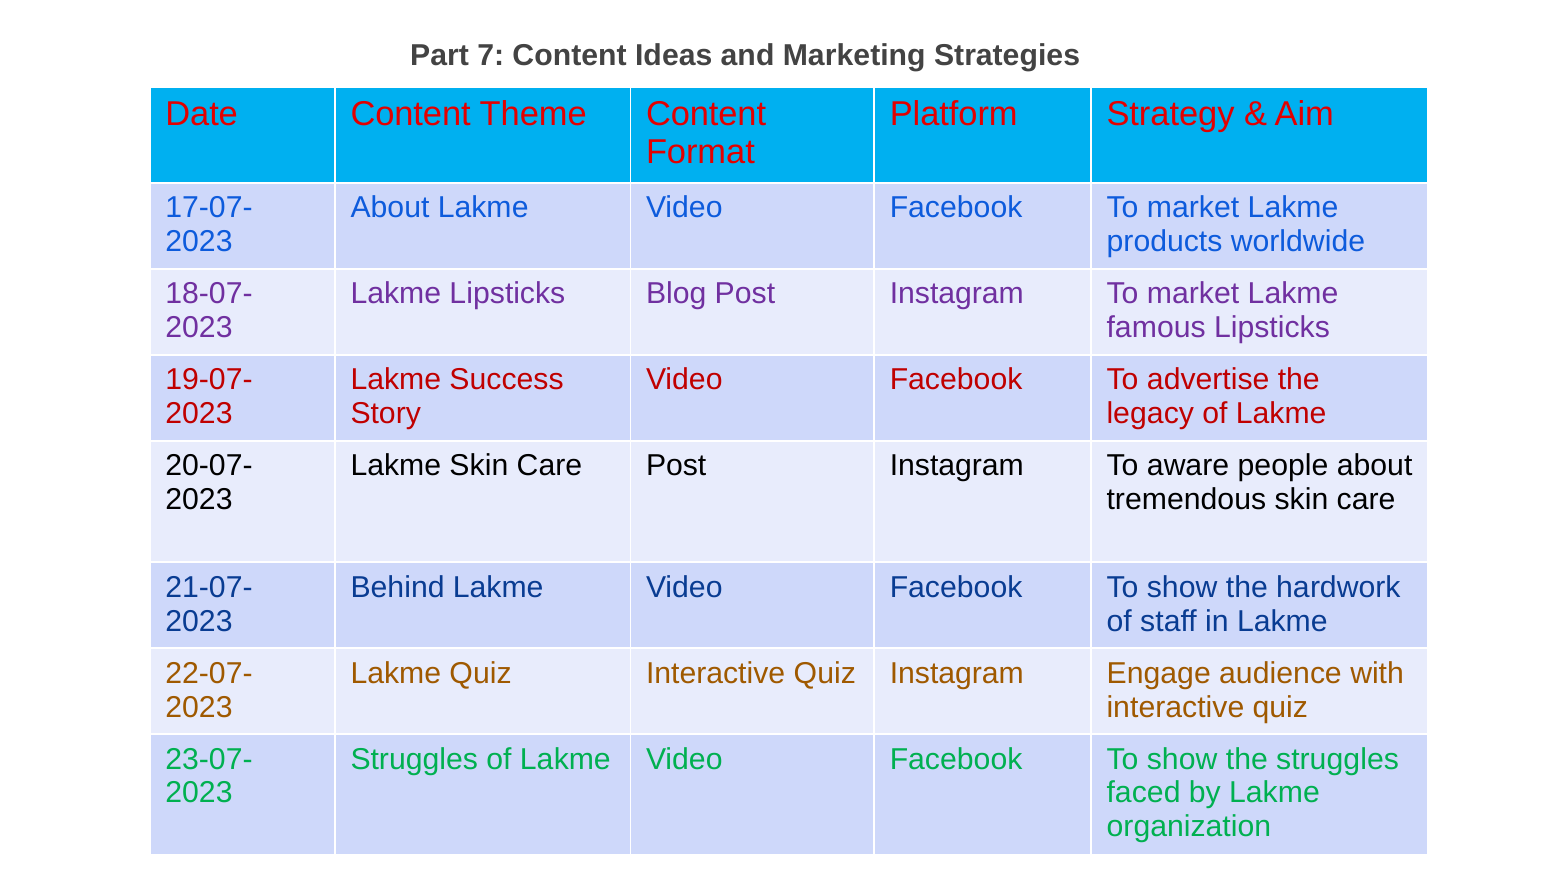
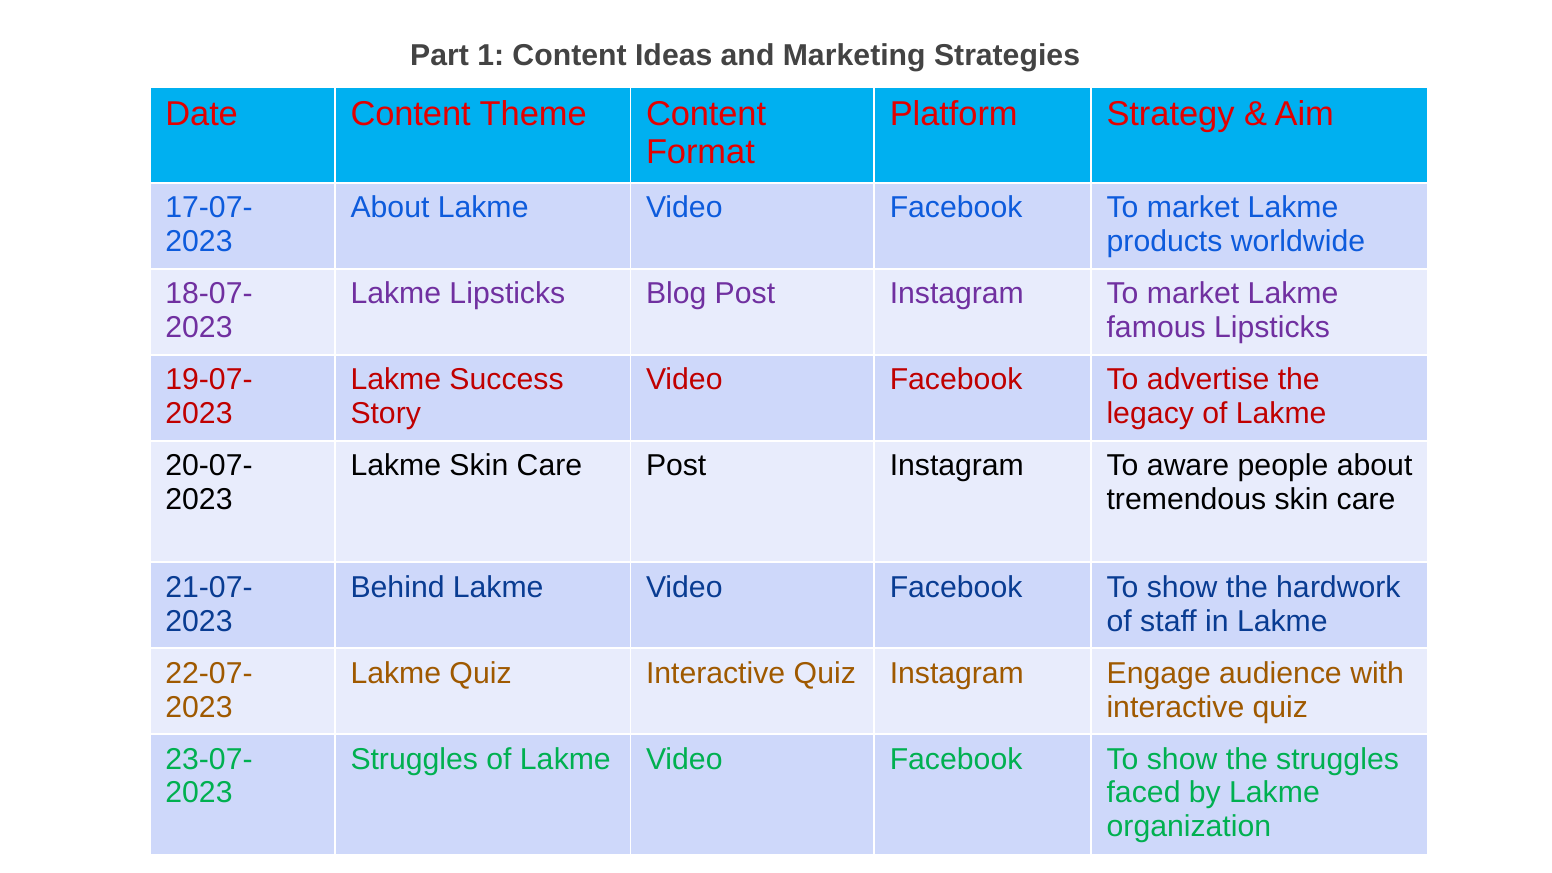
7: 7 -> 1 (491, 56)
